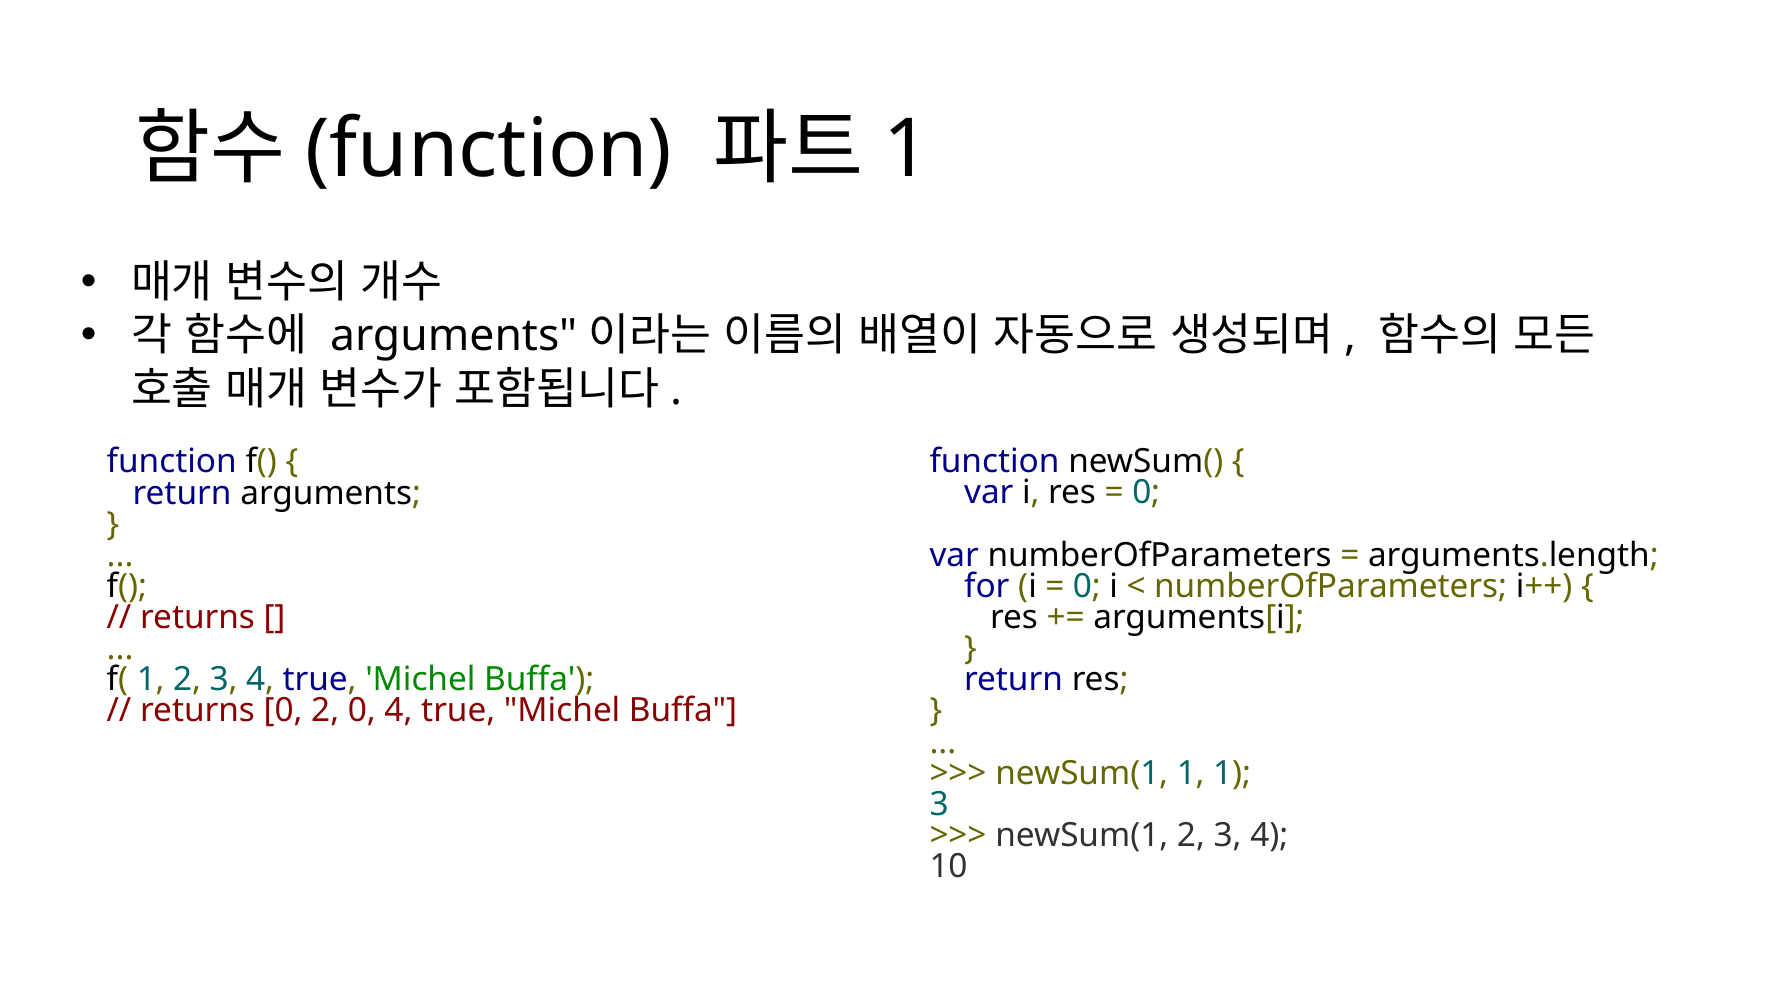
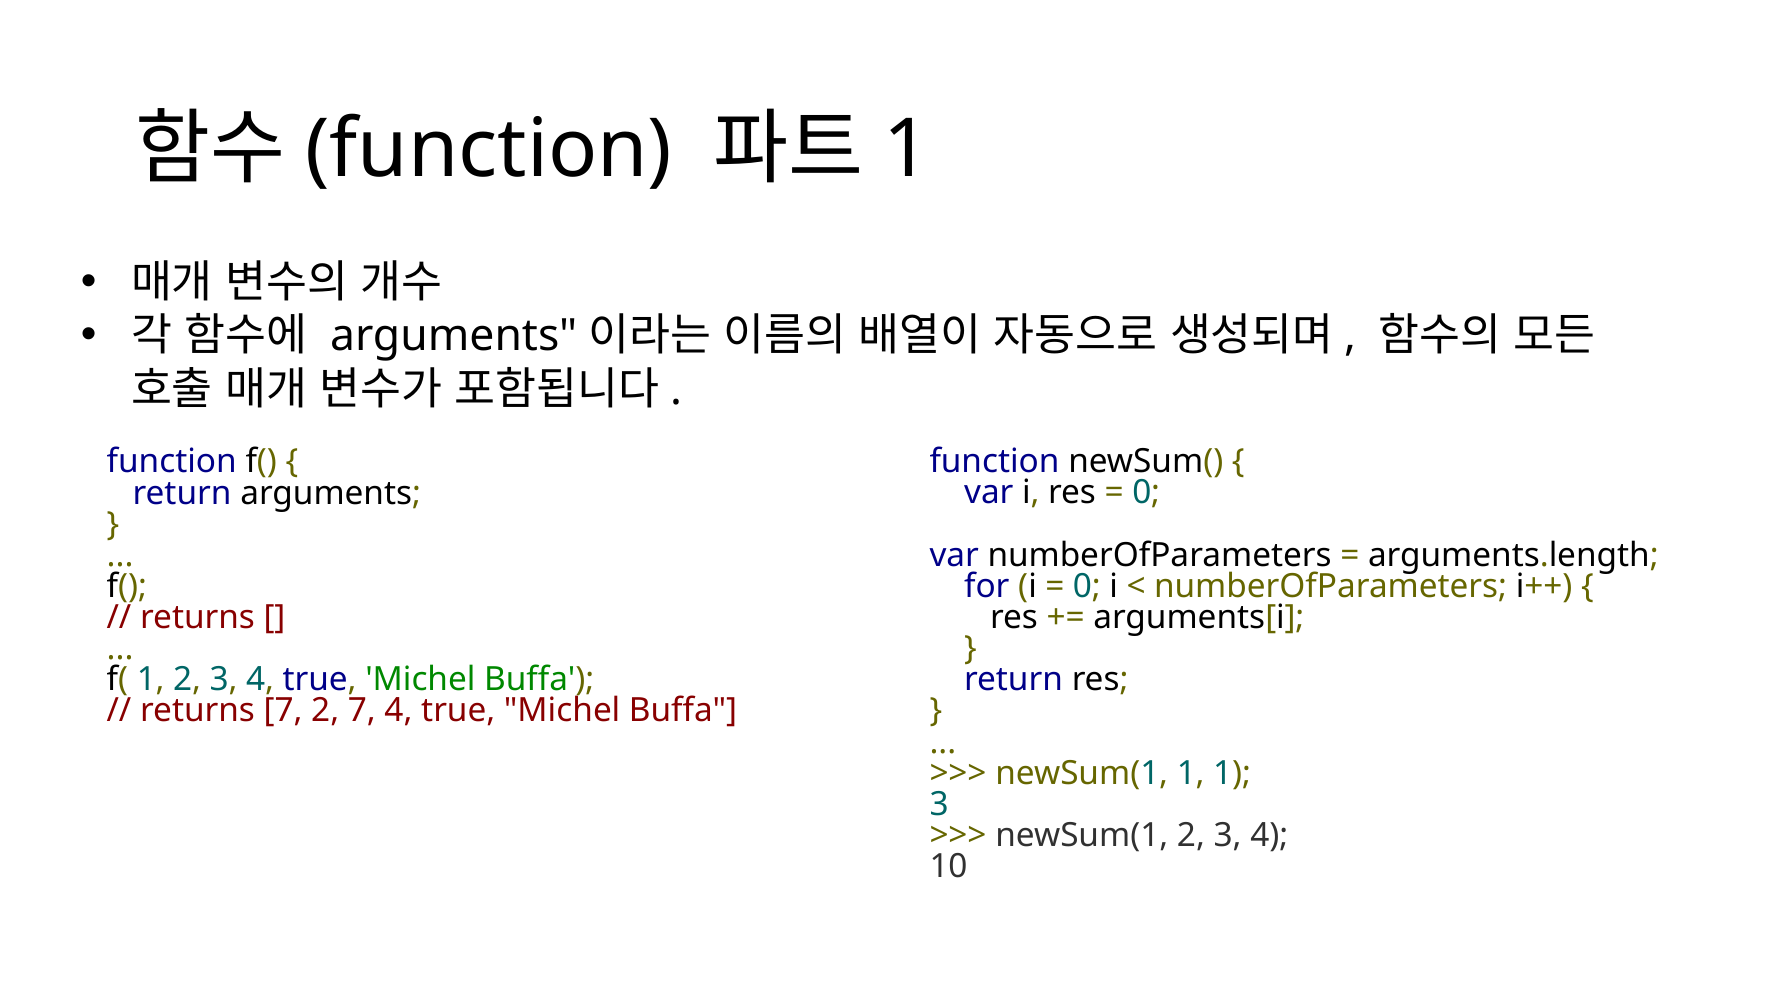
returns 0: 0 -> 7 (283, 711)
2 0: 0 -> 7 (362, 711)
